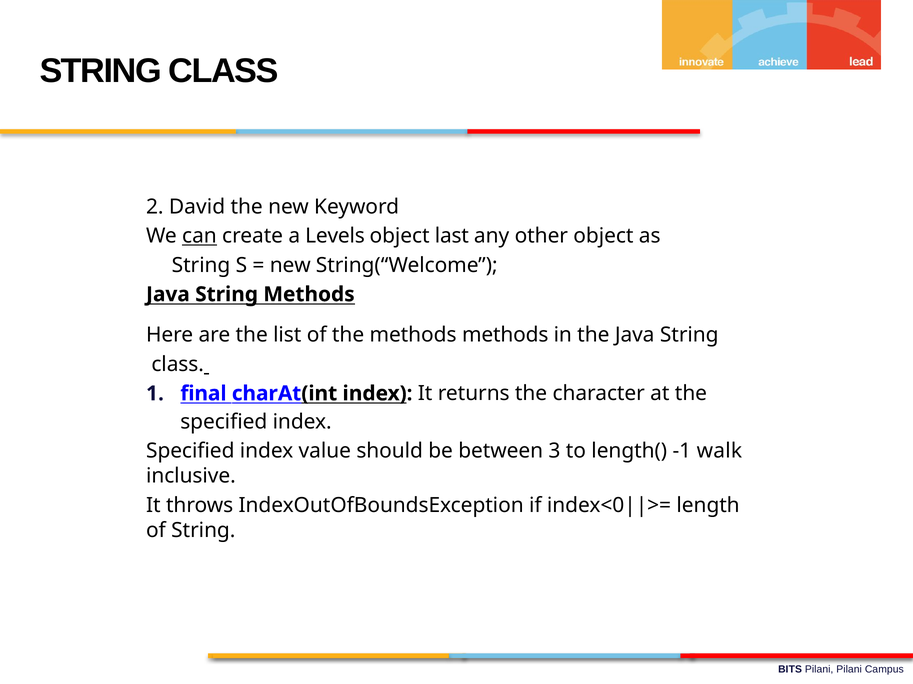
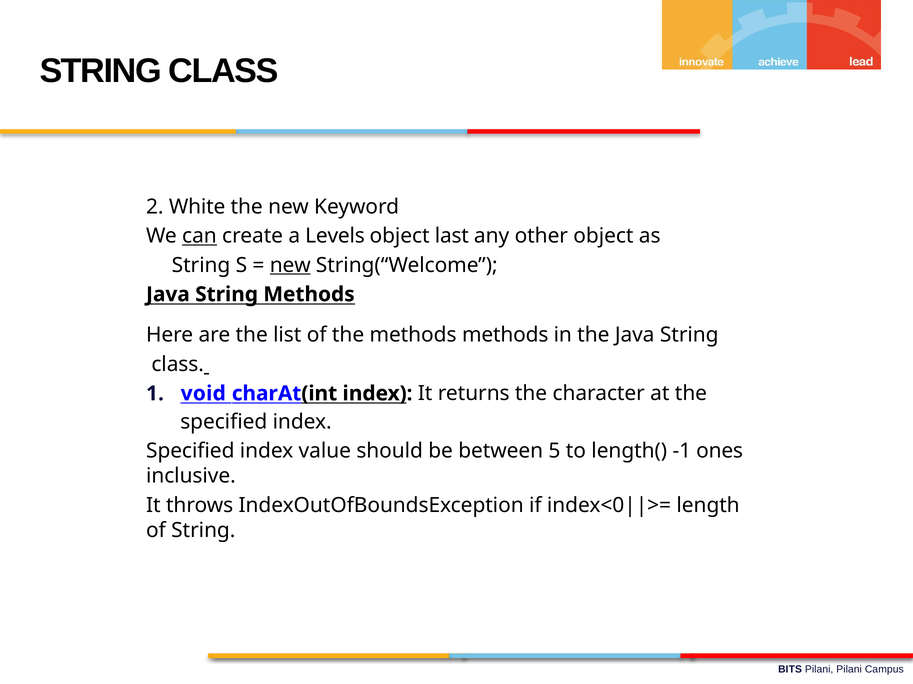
David: David -> White (197, 207)
new underline: none -> present (290, 265)
final: final -> void (203, 394)
3: 3 -> 5 (554, 451)
walk: walk -> ones (720, 451)
